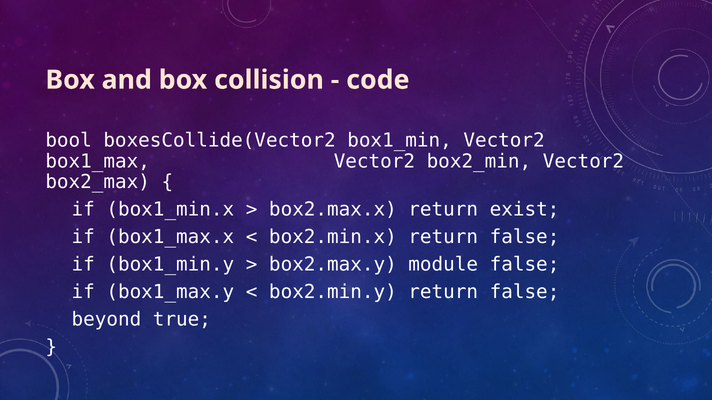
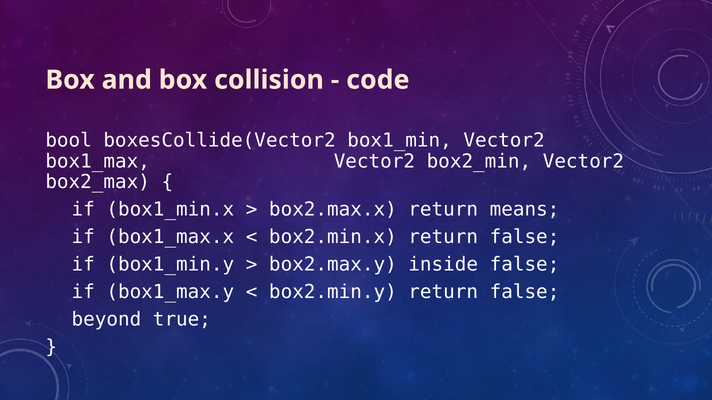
exist: exist -> means (525, 210)
module: module -> inside (443, 265)
